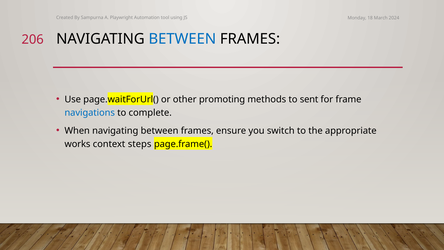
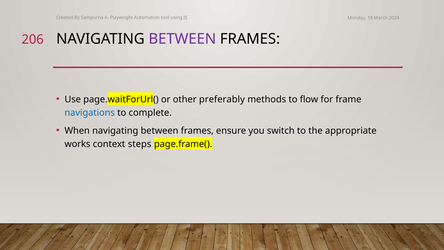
BETWEEN colour: blue -> purple (182, 39)
promoting: promoting -> preferably (222, 99)
sent: sent -> flow (309, 99)
